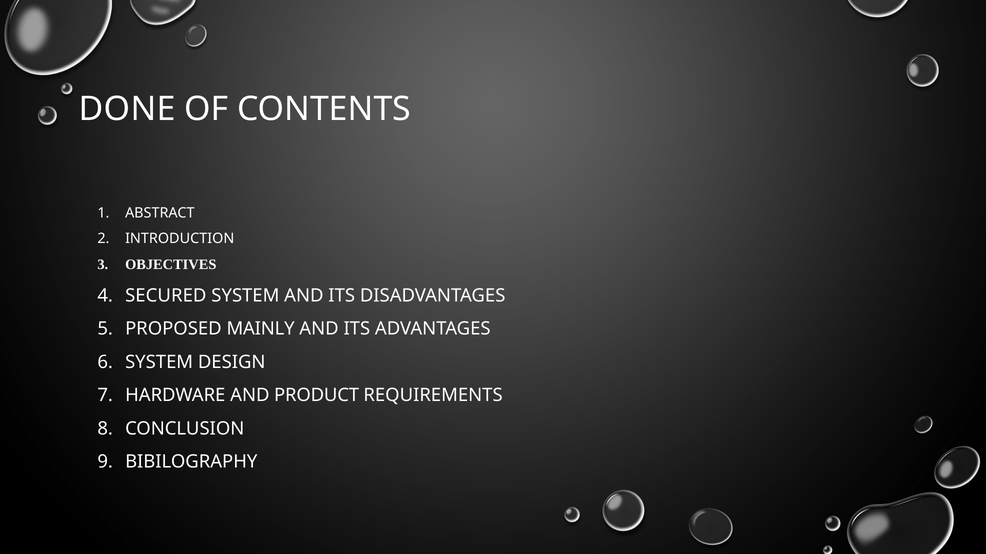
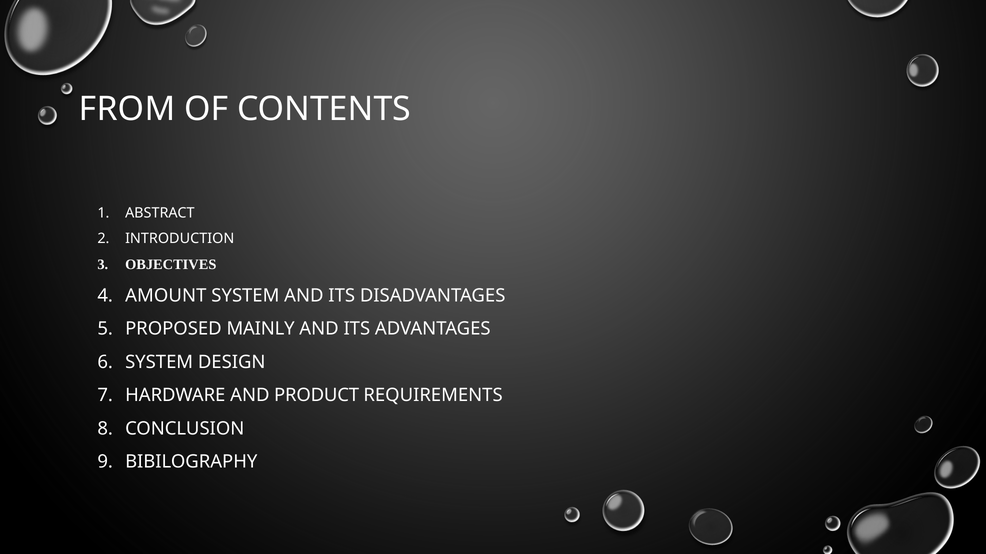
DONE: DONE -> FROM (127, 109)
SECURED: SECURED -> AMOUNT (166, 296)
